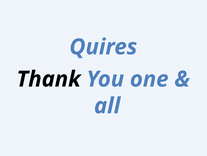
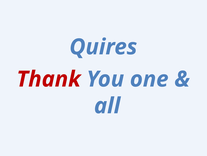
Thank colour: black -> red (49, 79)
